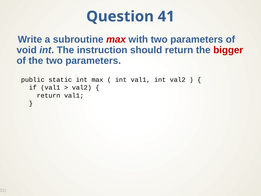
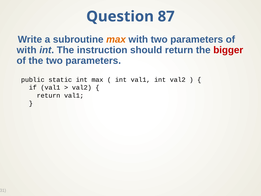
41: 41 -> 87 (166, 16)
max colour: red -> orange (116, 39)
void: void -> with (27, 50)
